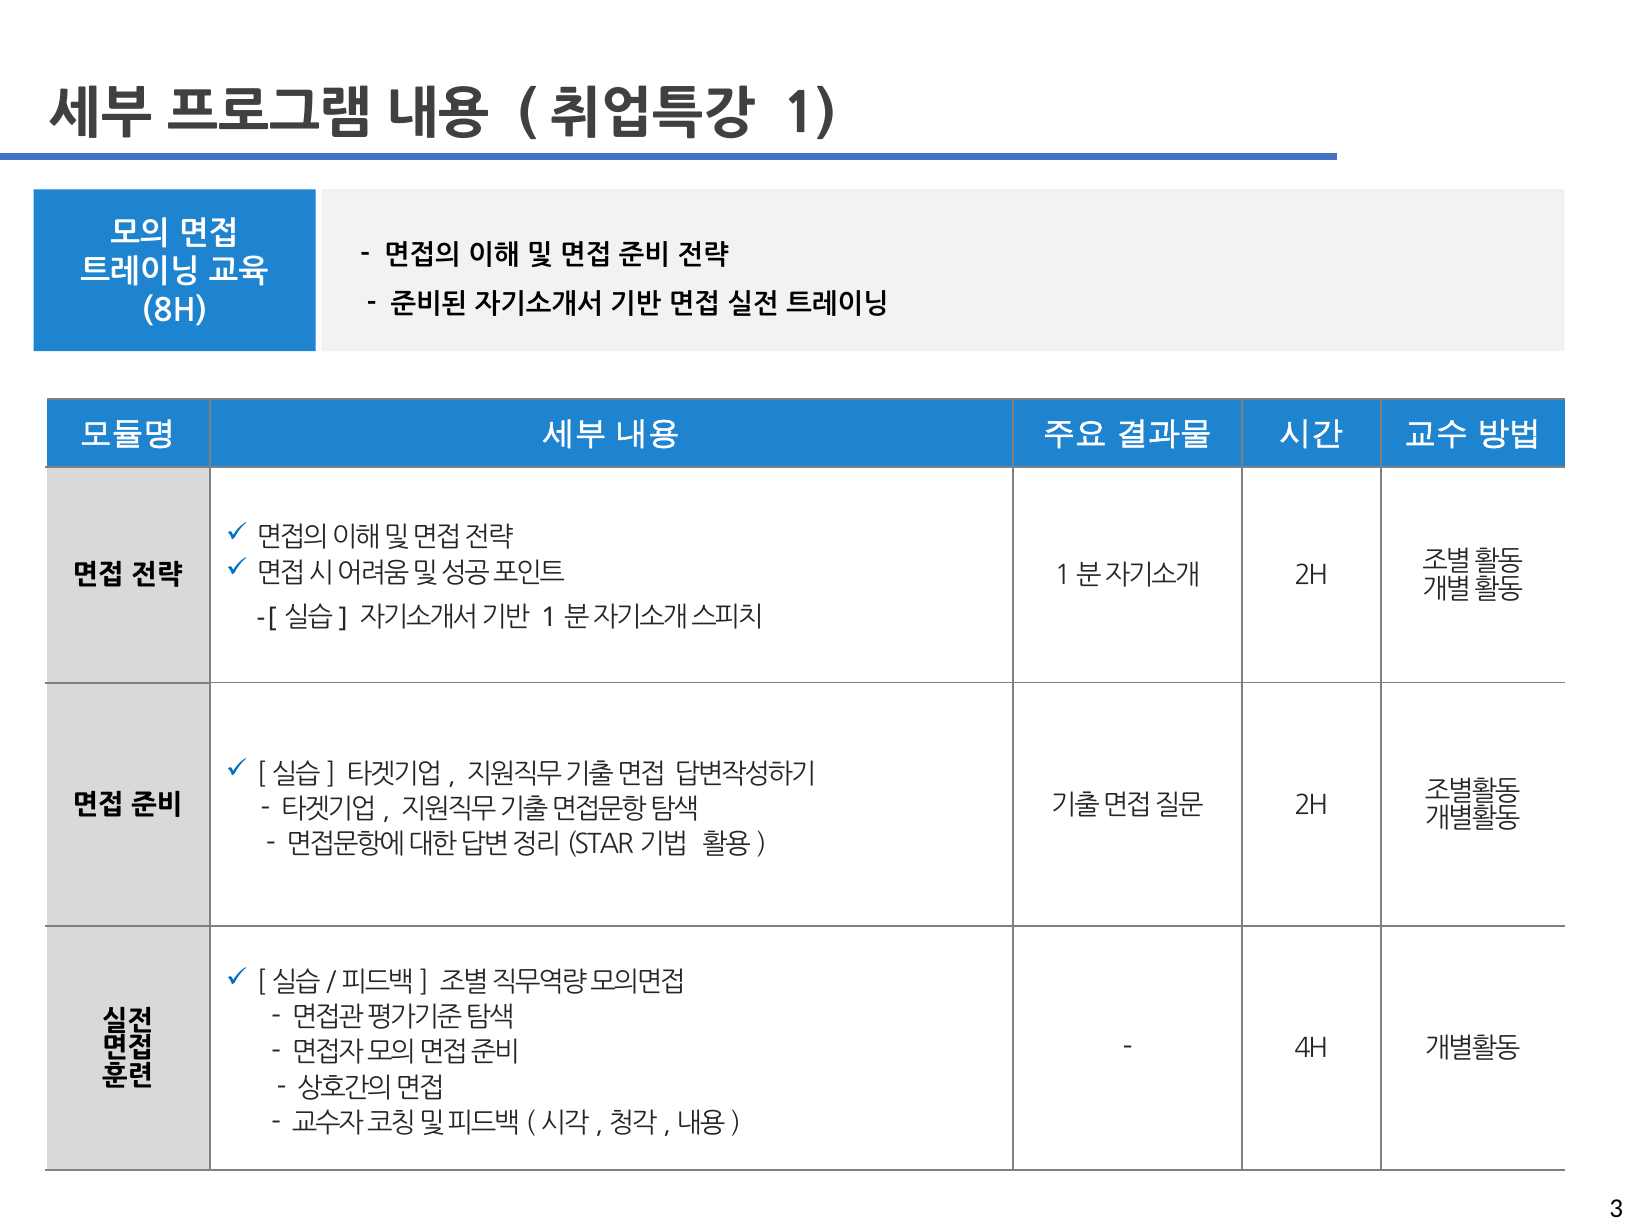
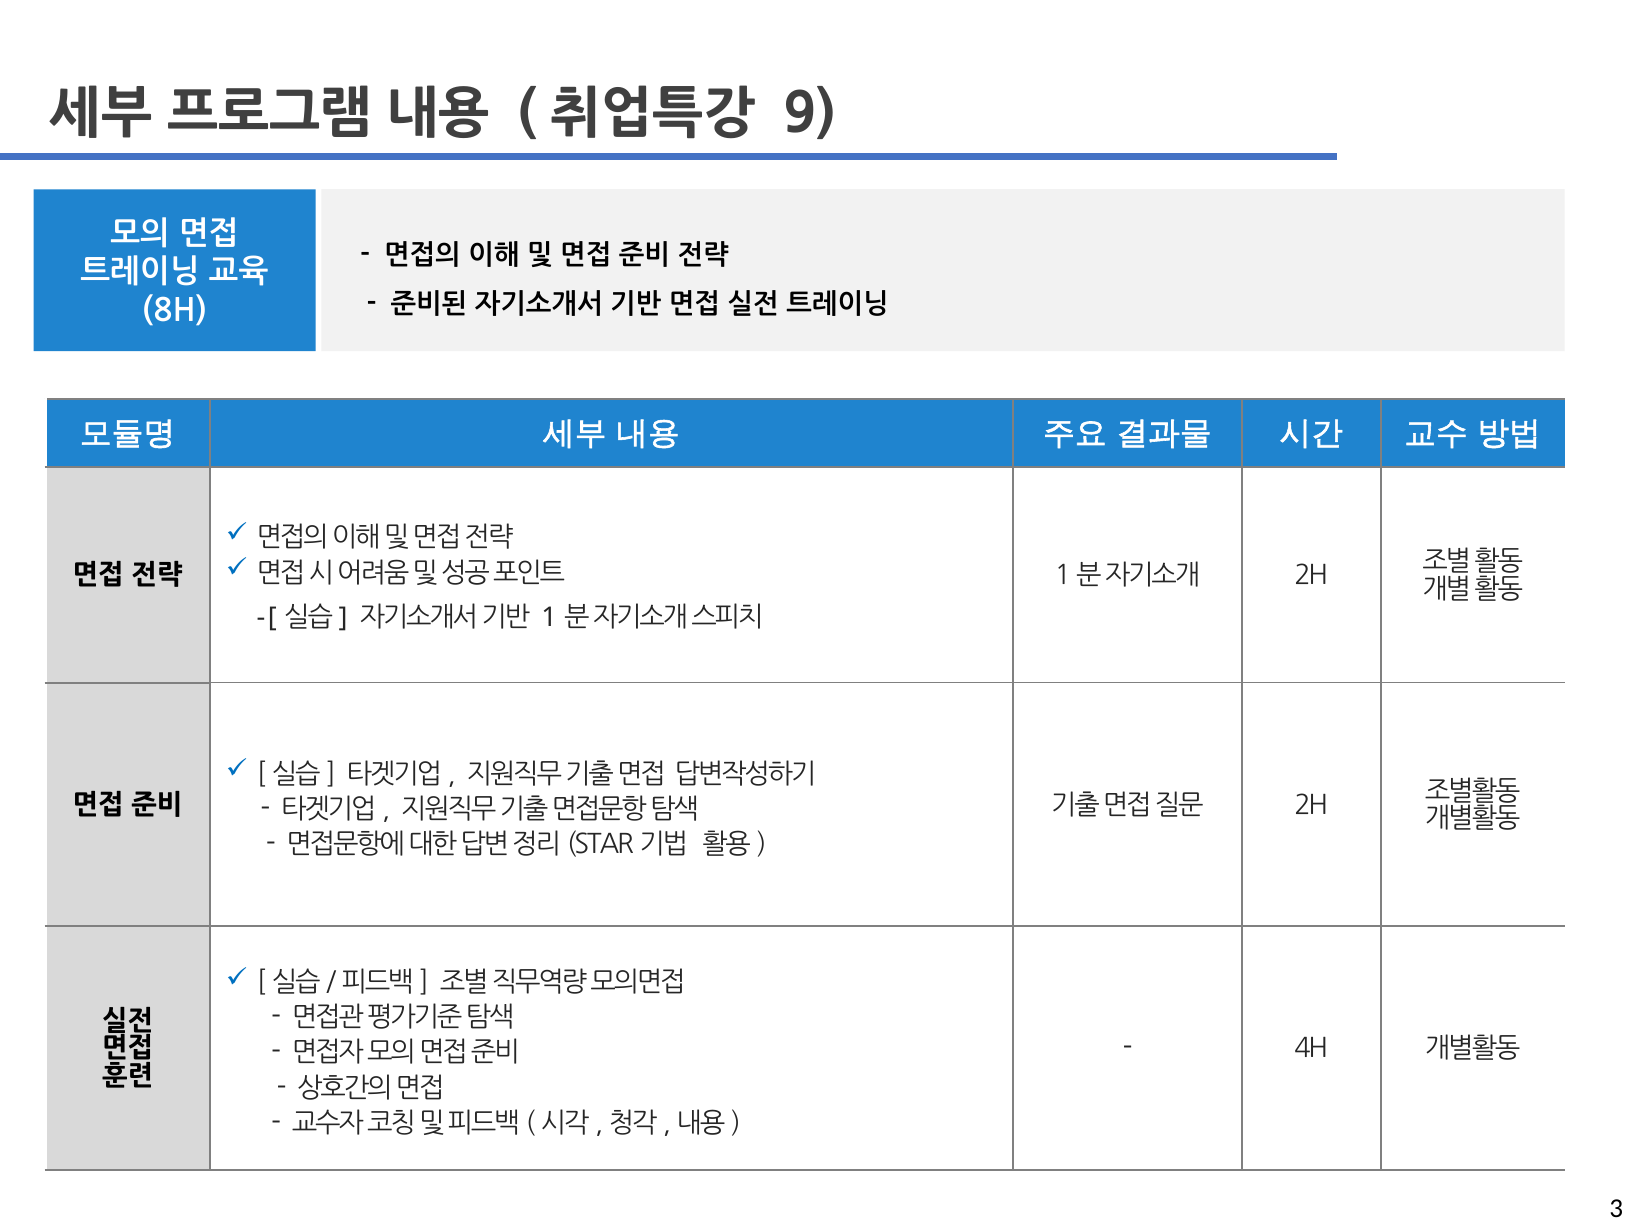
1: 1 -> 9 (810, 114)
